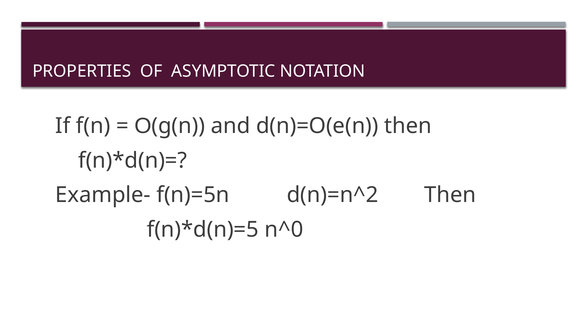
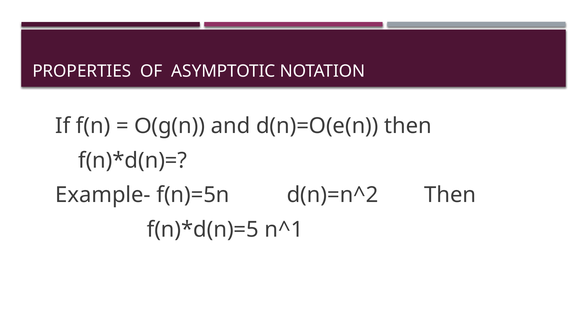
n^0: n^0 -> n^1 (284, 230)
